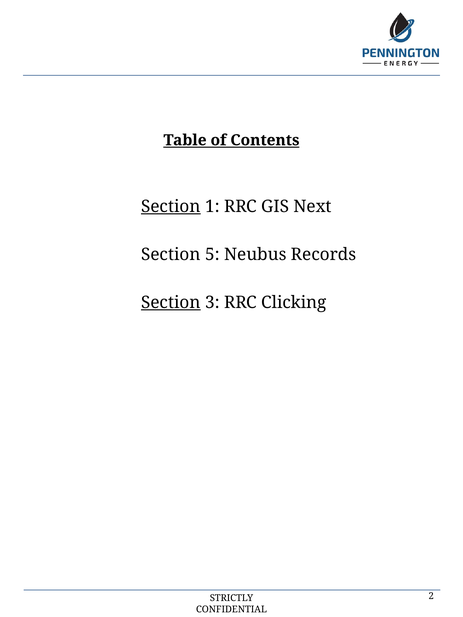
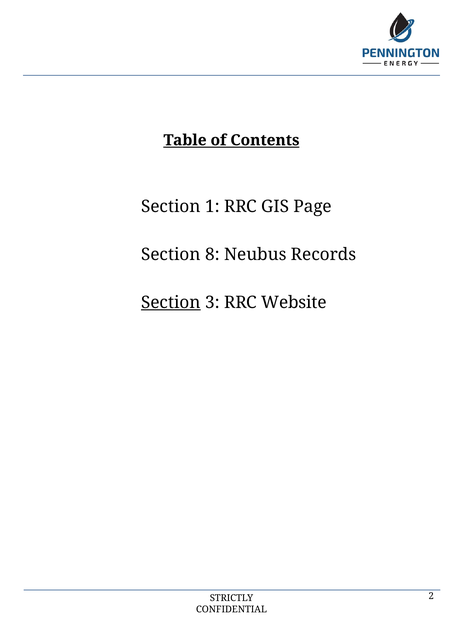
Section underline: present -> none (171, 207)
Next: Next -> Page (313, 207)
5: 5 -> 8 (212, 255)
Clicking: Clicking -> Website (294, 303)
